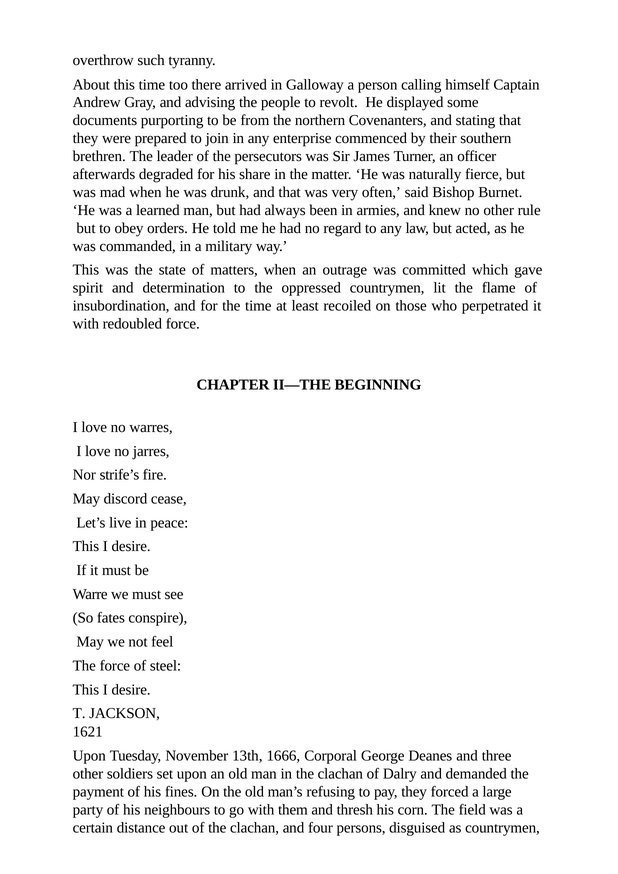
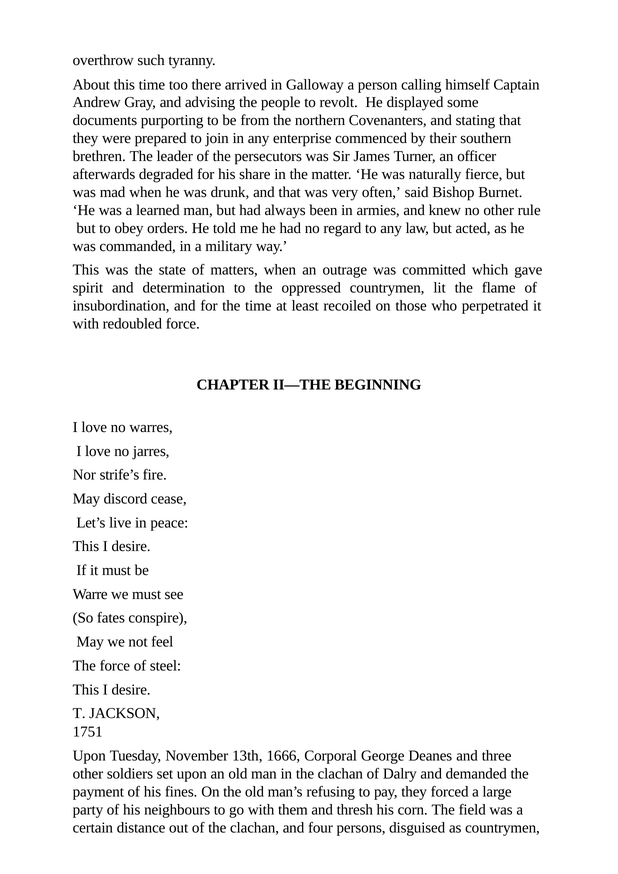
1621: 1621 -> 1751 (88, 732)
